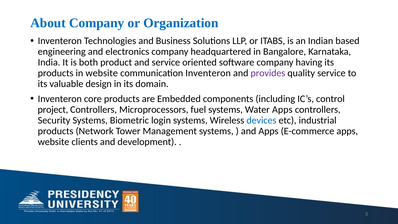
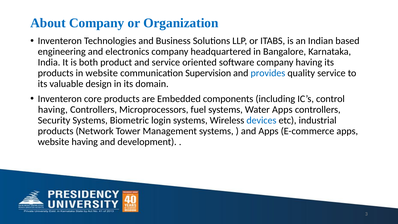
communication Inventeron: Inventeron -> Supervision (208, 73)
provides colour: purple -> blue (268, 73)
project: project -> having (53, 110)
website clients: clients -> having (85, 142)
